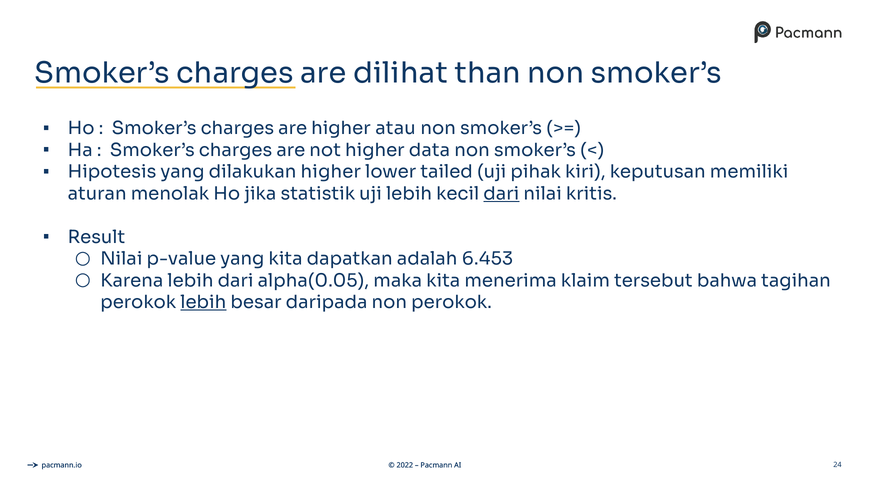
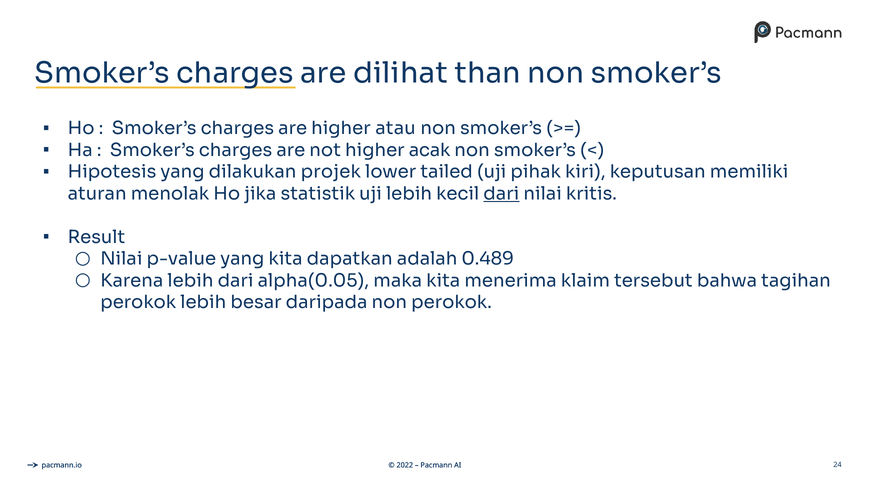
data: data -> acak (430, 150)
dilakukan higher: higher -> projek (331, 172)
6.453: 6.453 -> 0.489 (488, 259)
lebih underline: present -> none (203, 302)
